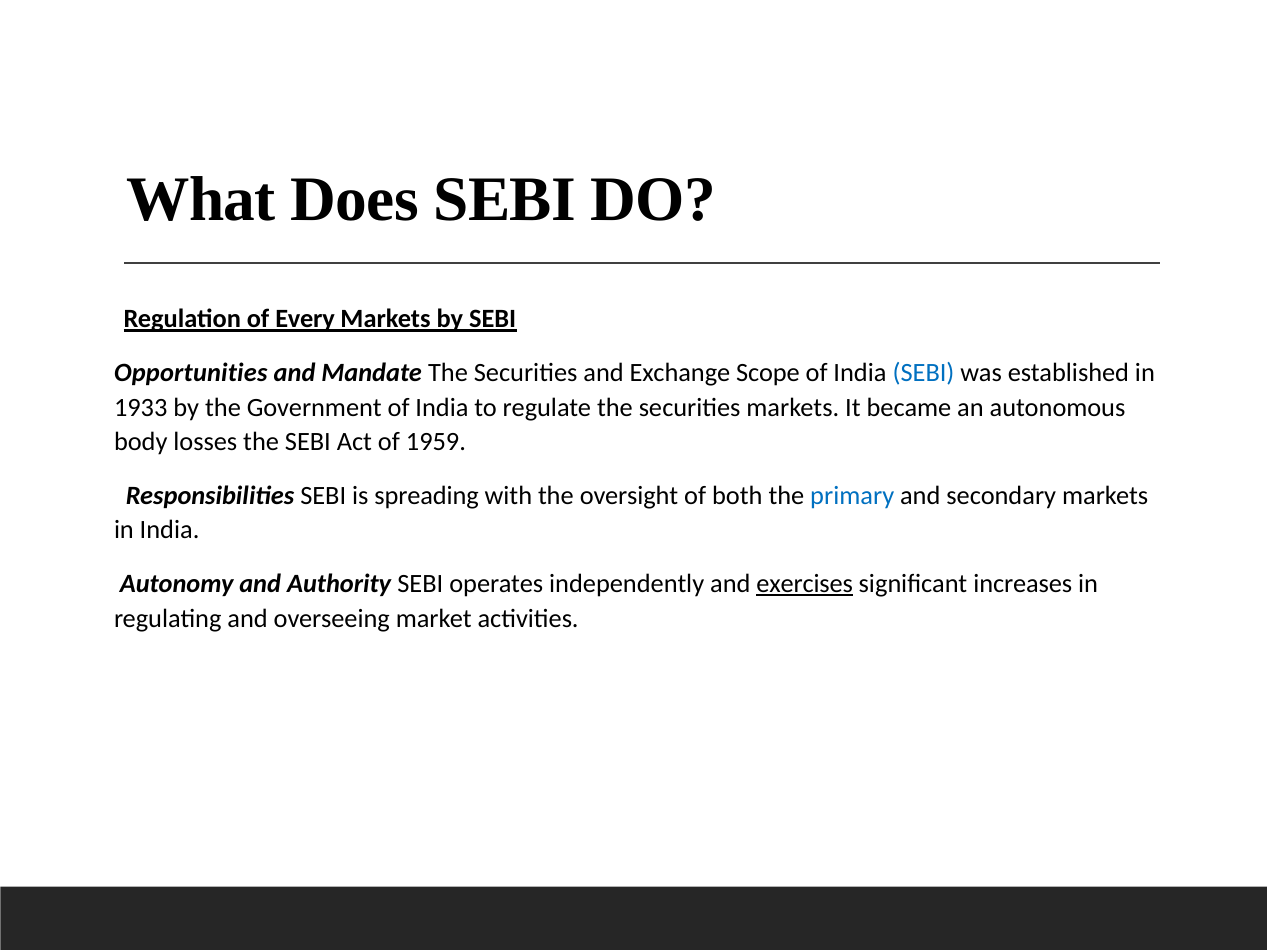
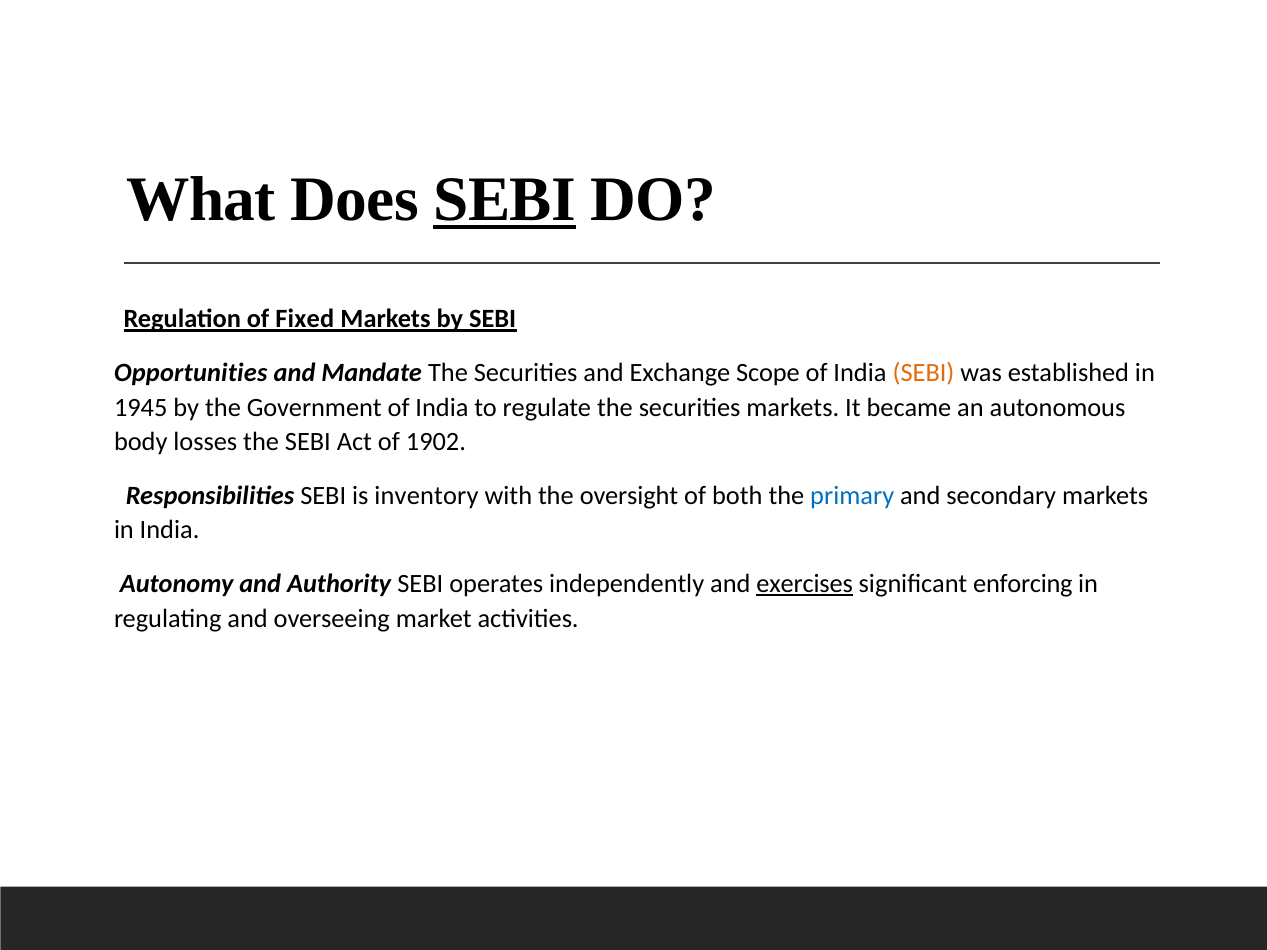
SEBI underline: none -> present (505, 200)
Every: Every -> Fixed (305, 319)
SEBI colour: blue -> orange (923, 373)
1933: 1933 -> 1945 (141, 407)
1959: 1959 -> 1902 (436, 442)
spreading: spreading -> inventory (426, 496)
increases: increases -> enforcing (1023, 584)
